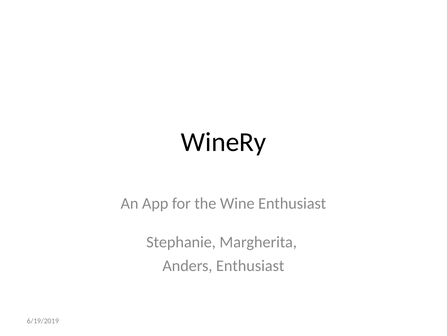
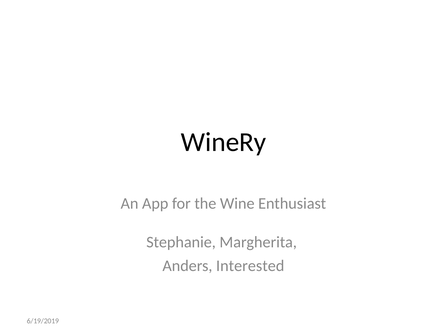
Anders Enthusiast: Enthusiast -> Interested (250, 265)
